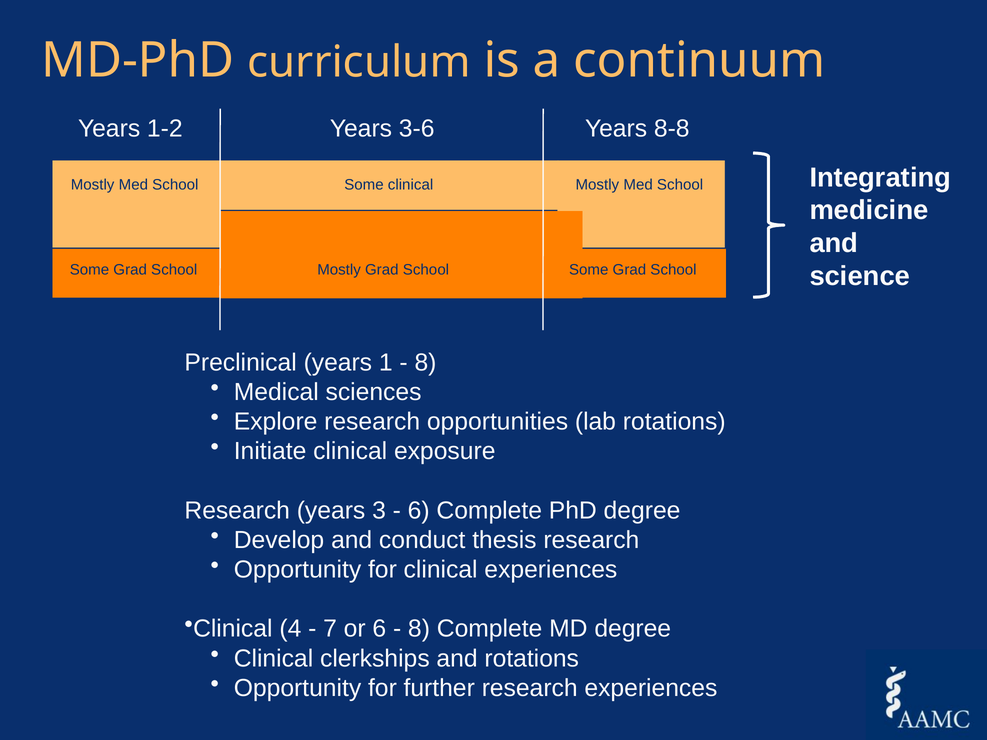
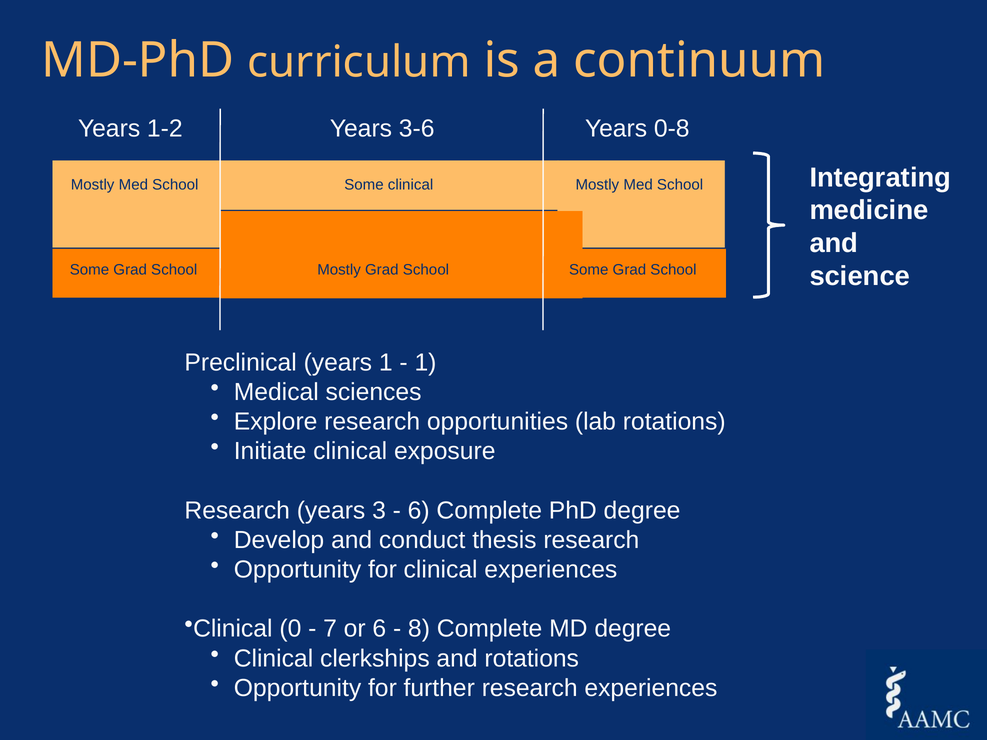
8-8: 8-8 -> 0-8 (672, 129)
8: 8 -> 1 (425, 363)
4: 4 -> 0 (290, 629)
